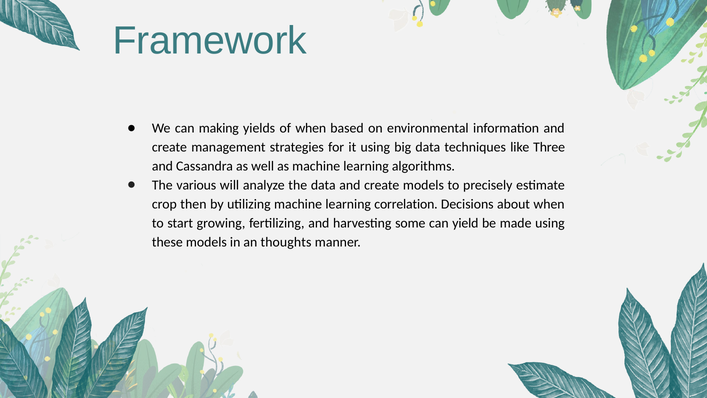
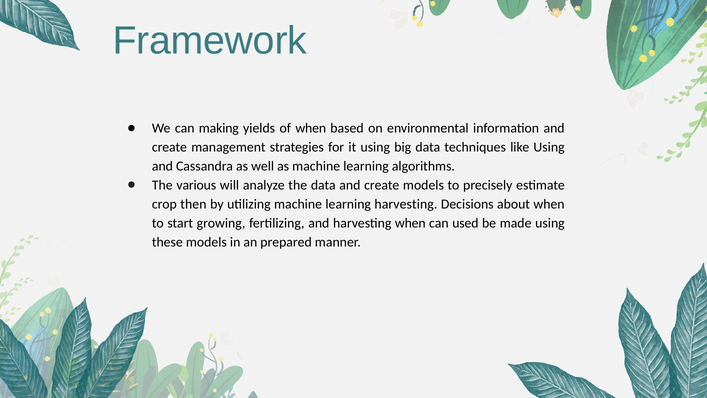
like Three: Three -> Using (549, 147)
learning correlation: correlation -> harvesting (406, 204)
harvesting some: some -> when (410, 223)
yield: yield -> used (465, 223)
thoughts: thoughts -> prepared (286, 242)
